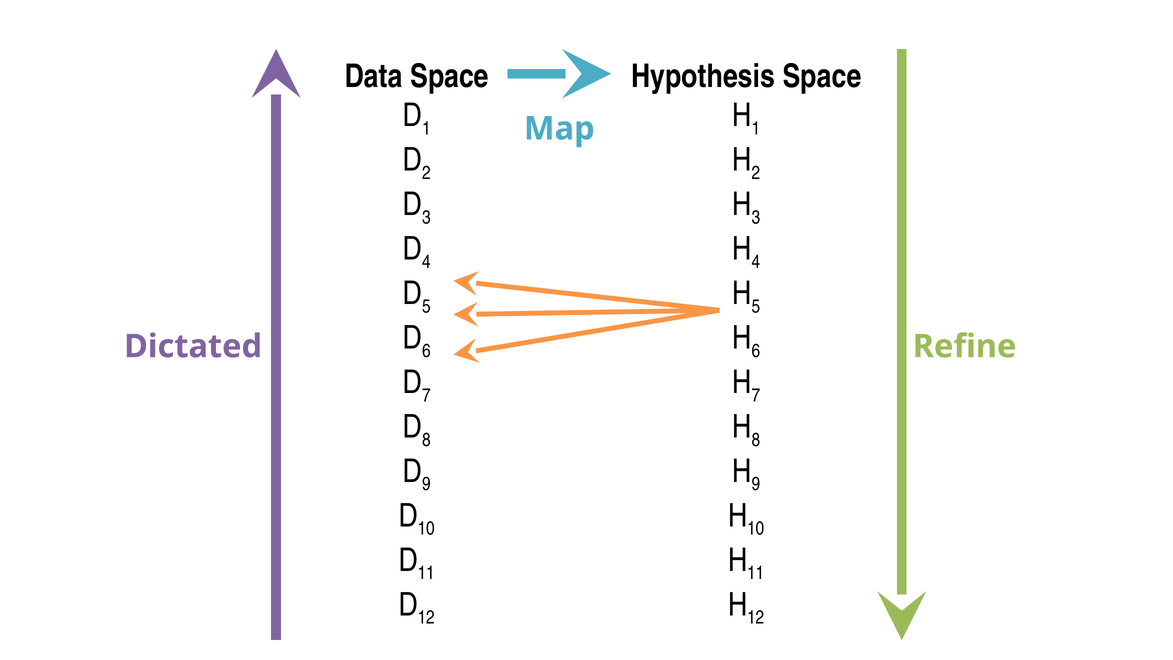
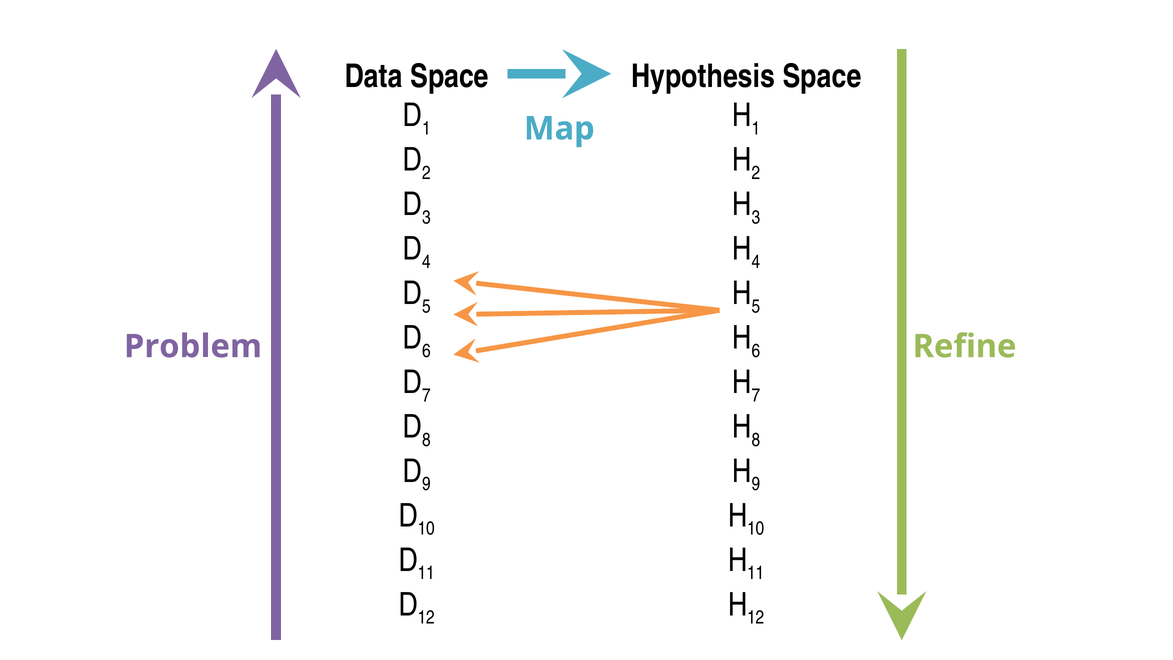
Dictated: Dictated -> Problem (193, 346)
